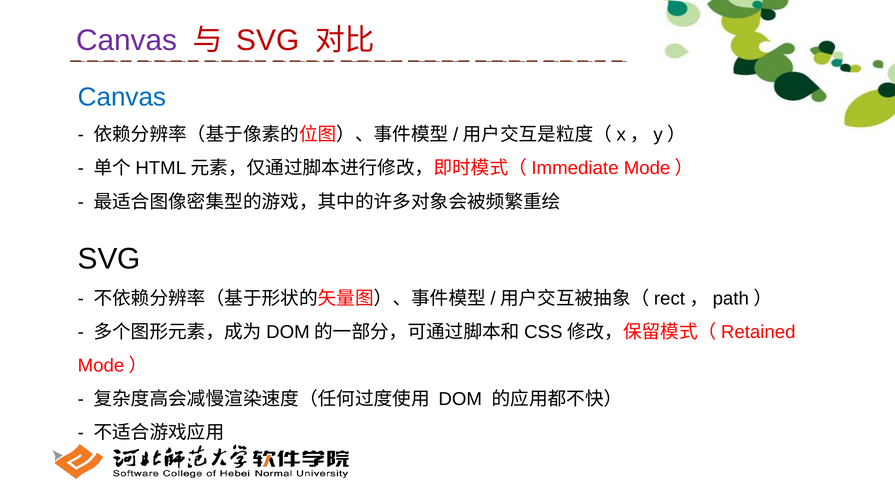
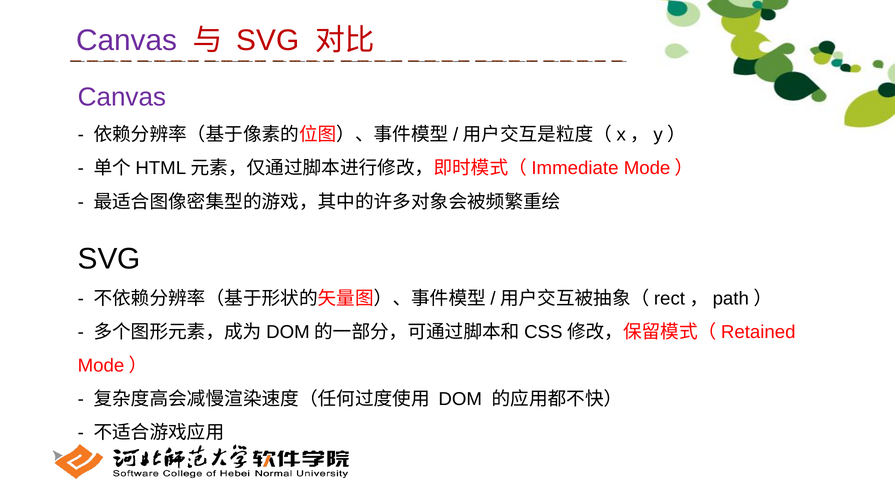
Canvas colour: blue -> purple (122, 97)
